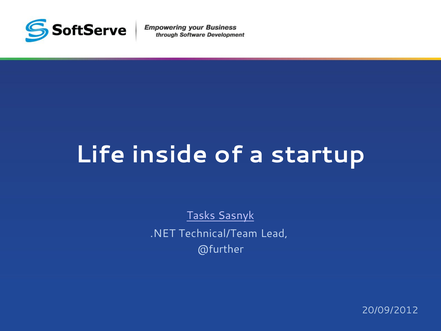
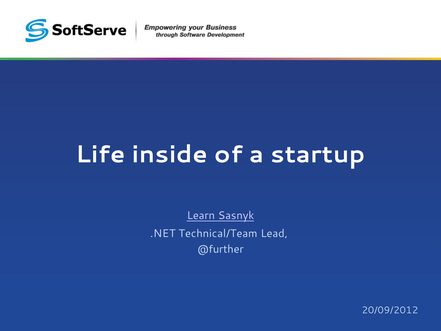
Tasks: Tasks -> Learn (201, 215)
